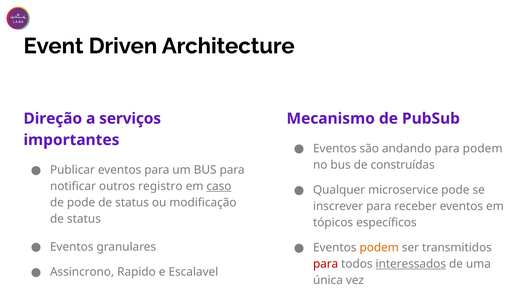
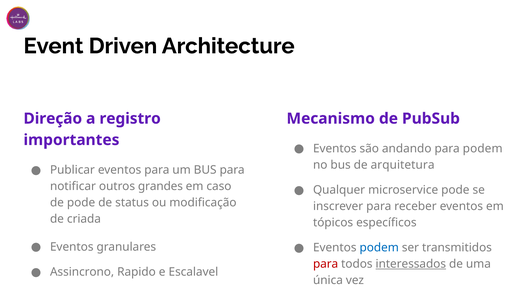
serviços: serviços -> registro (130, 119)
construídas: construídas -> arquitetura (403, 165)
registro: registro -> grandes (160, 186)
caso underline: present -> none (219, 186)
status: status -> criada (84, 219)
podem colour: orange -> blue (379, 248)
